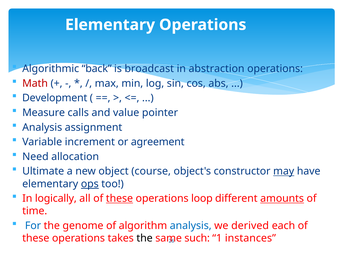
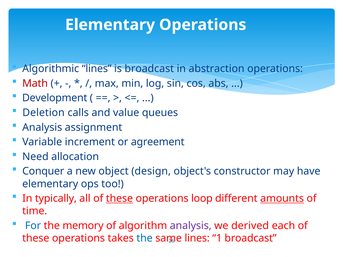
Algorithmic back: back -> lines (97, 69)
Measure: Measure -> Deletion (44, 113)
pointer: pointer -> queues (160, 113)
Ultimate: Ultimate -> Conquer (43, 171)
course: course -> design (151, 171)
may underline: present -> none (284, 171)
ops underline: present -> none (90, 184)
logically: logically -> typically (56, 199)
genome: genome -> memory (83, 226)
analysis colour: blue -> purple (191, 226)
the colour: black -> blue (145, 238)
such: such -> lines (197, 238)
1 instances: instances -> broadcast (251, 238)
